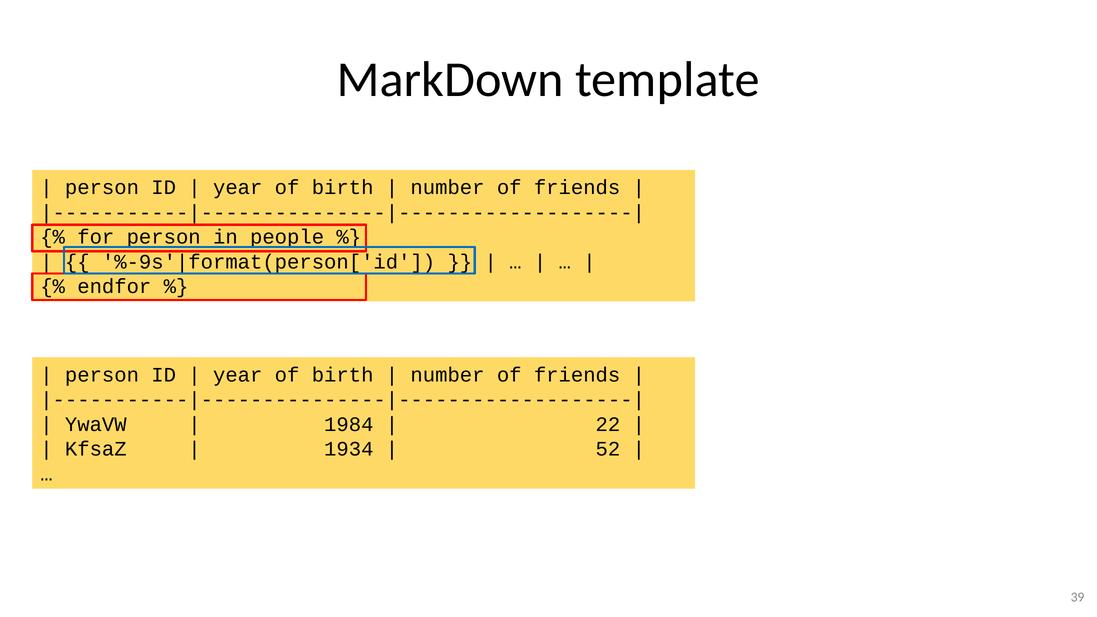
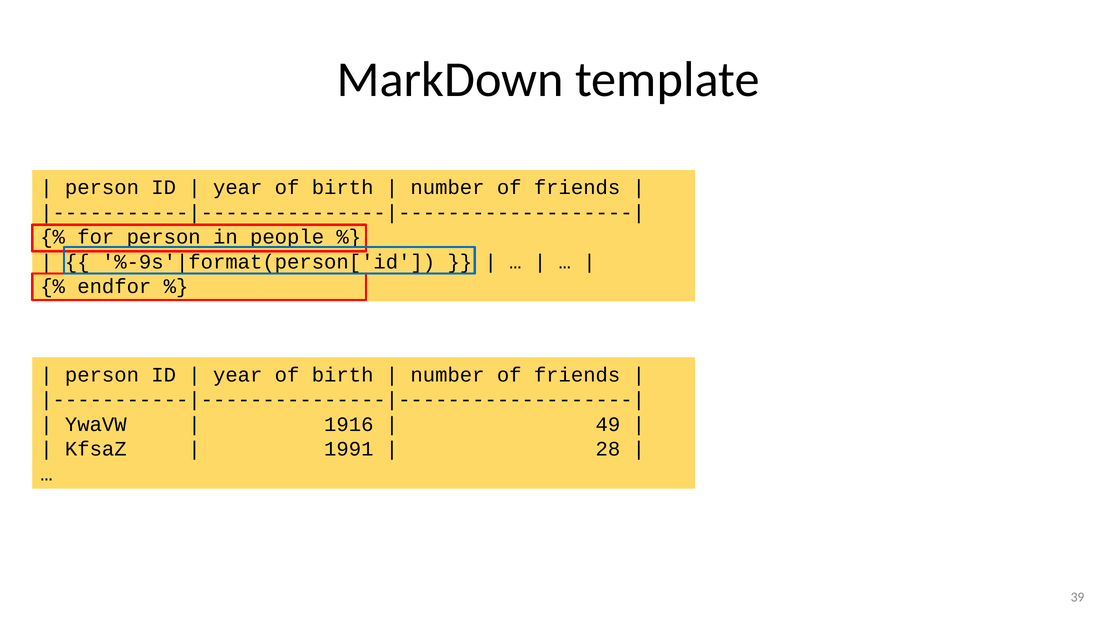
1984: 1984 -> 1916 (349, 424)
22: 22 -> 49 (608, 424)
1934: 1934 -> 1991 (349, 449)
52: 52 -> 28 (608, 449)
